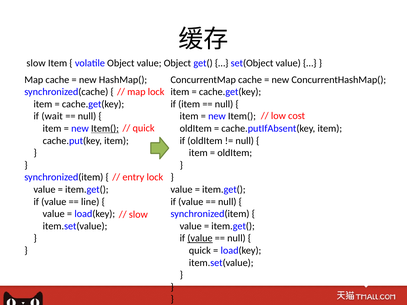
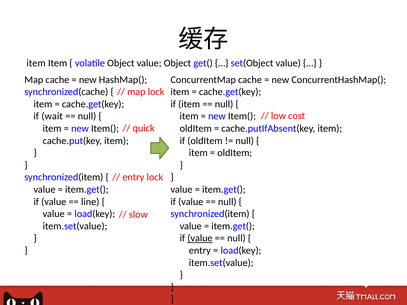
slow: slow -> item (36, 63)
Item( underline: present -> none (105, 129)
quick: quick -> entry (200, 251)
